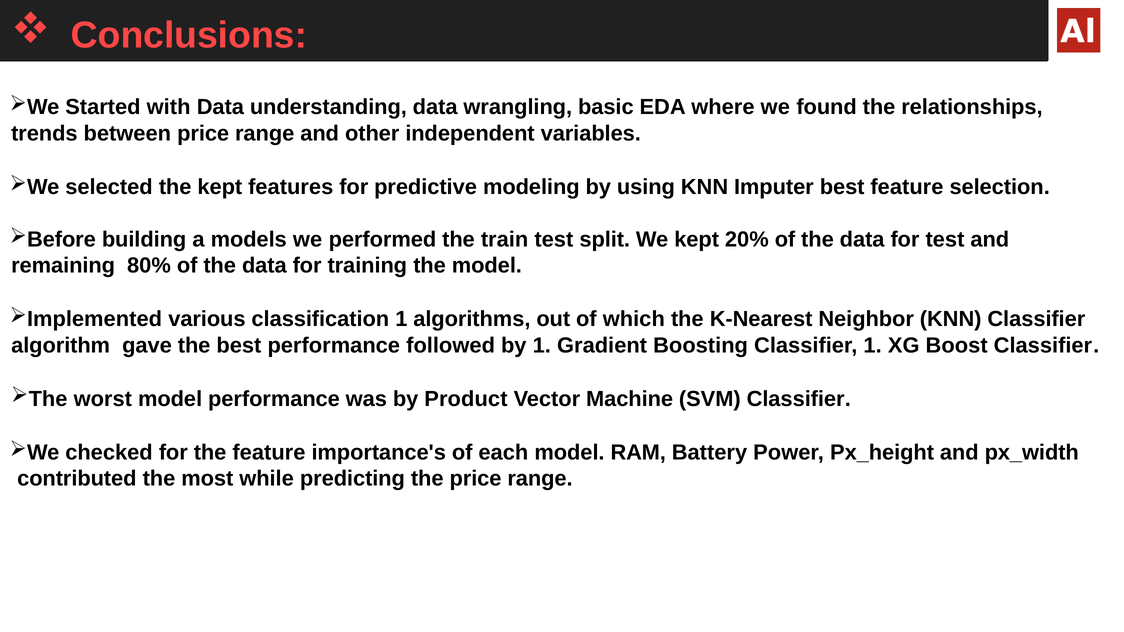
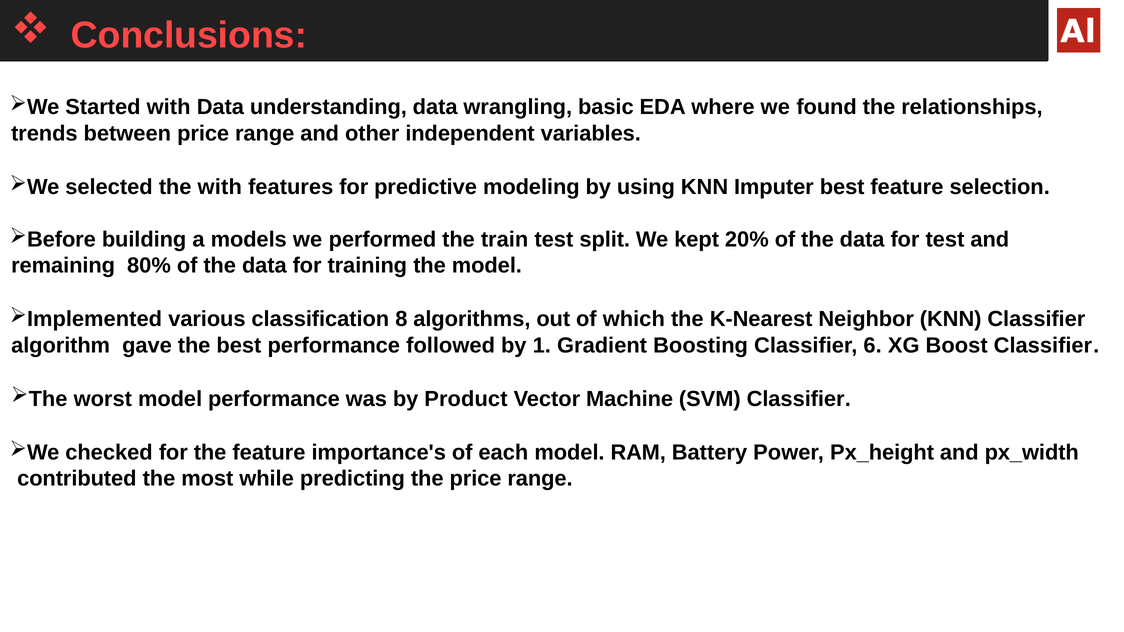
the kept: kept -> with (220, 187)
classification 1: 1 -> 8 (401, 319)
Classifier 1: 1 -> 6 (873, 346)
